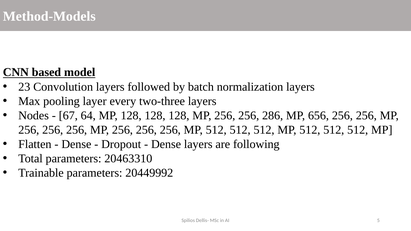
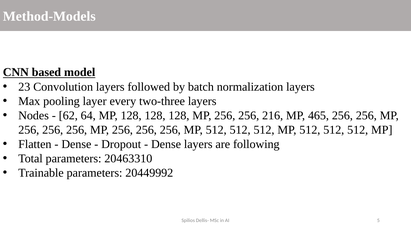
67: 67 -> 62 (68, 116)
286: 286 -> 216 (273, 116)
656: 656 -> 465 (318, 116)
